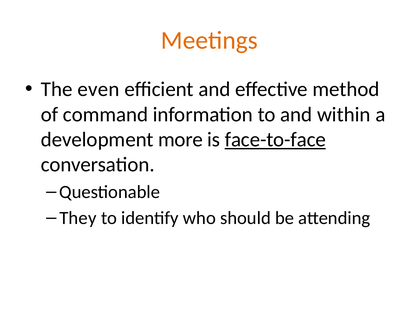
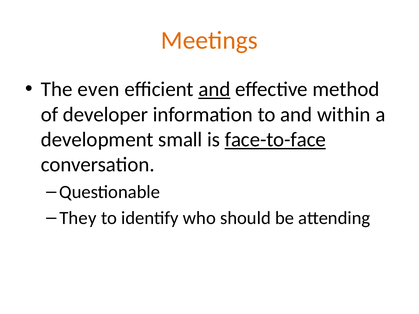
and underline: none -> present (214, 89)
command: command -> developer (106, 115)
more: more -> small (180, 140)
